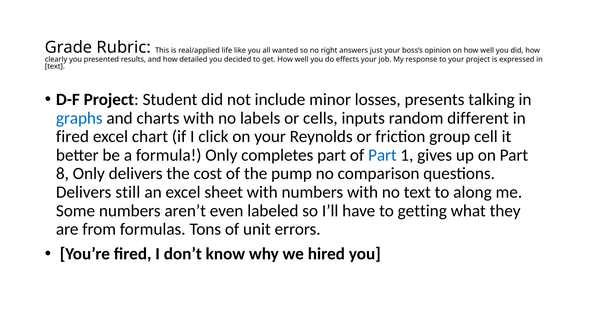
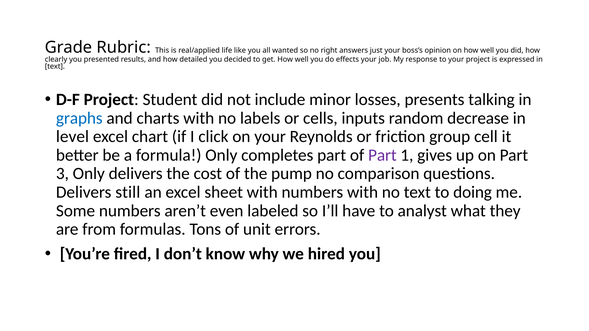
different: different -> decrease (478, 118)
fired: fired -> level (72, 137)
Part colour: blue -> purple (382, 155)
8: 8 -> 3 (62, 174)
along: along -> doing (473, 192)
getting: getting -> analyst (422, 211)
